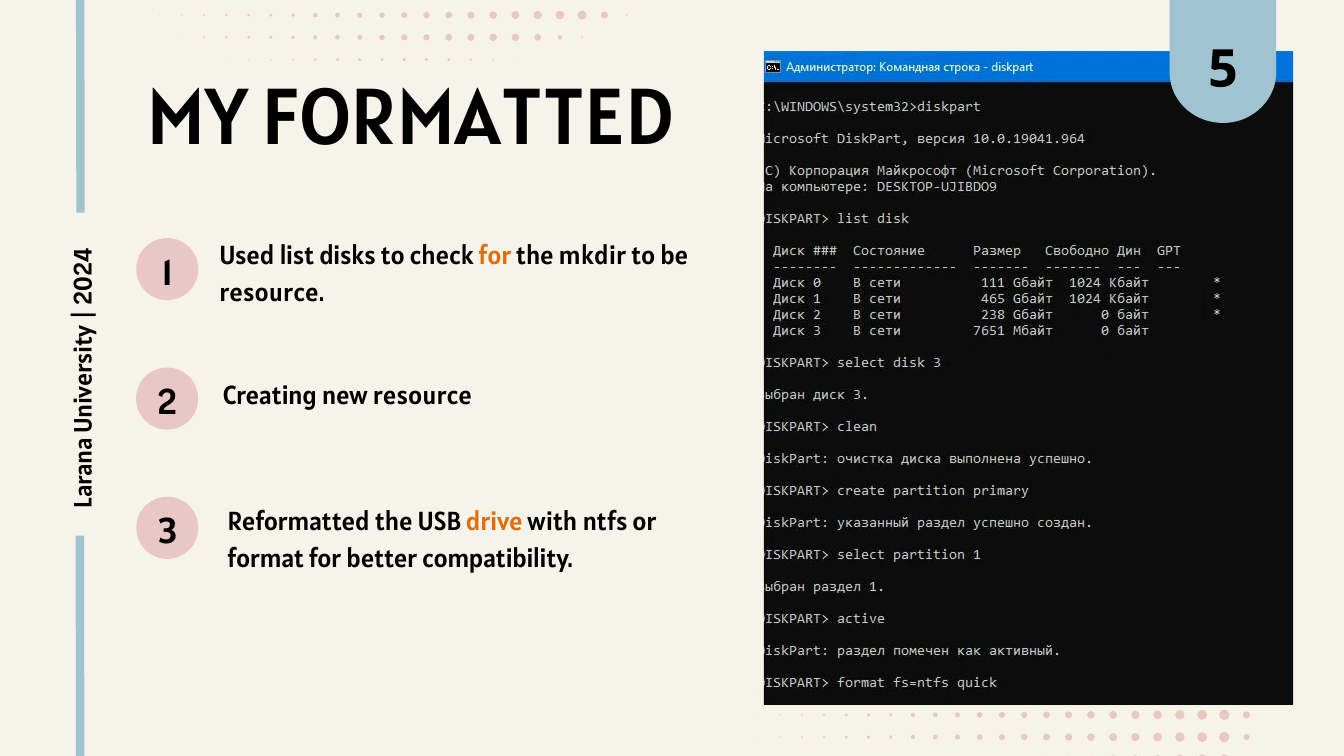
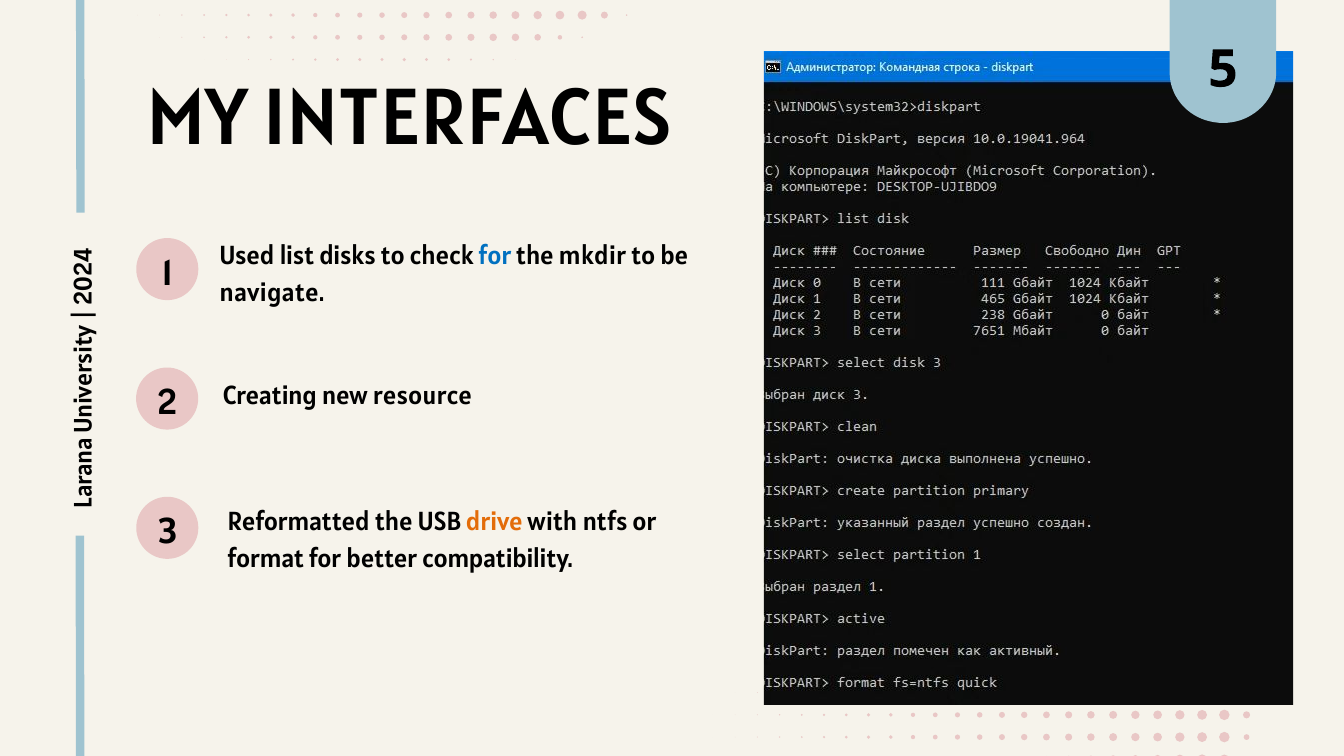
FORMATTED: FORMATTED -> INTERFACES (468, 119)
for colour: orange -> blue (495, 256)
resource: resource -> navigate (272, 292)
